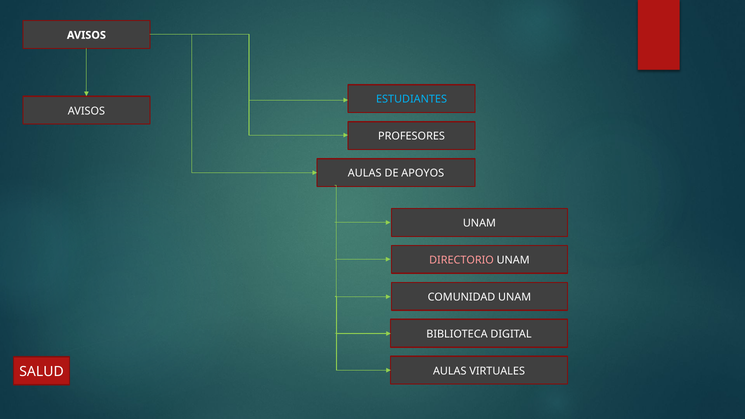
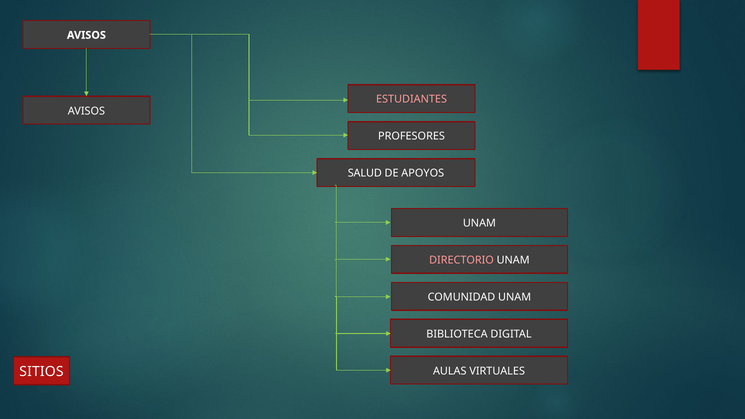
ESTUDIANTES colour: light blue -> pink (412, 99)
AULAS: AULAS -> SALUD (365, 173)
SALUD: SALUD -> SITIOS (41, 372)
